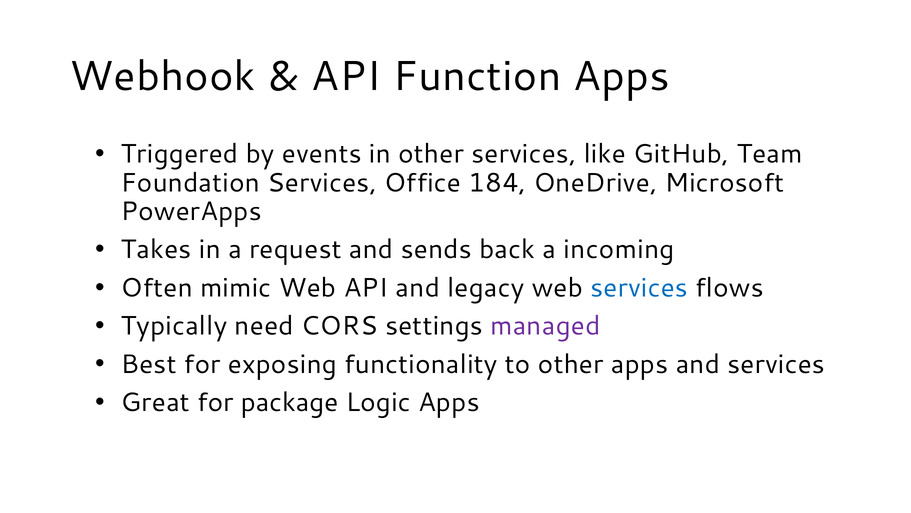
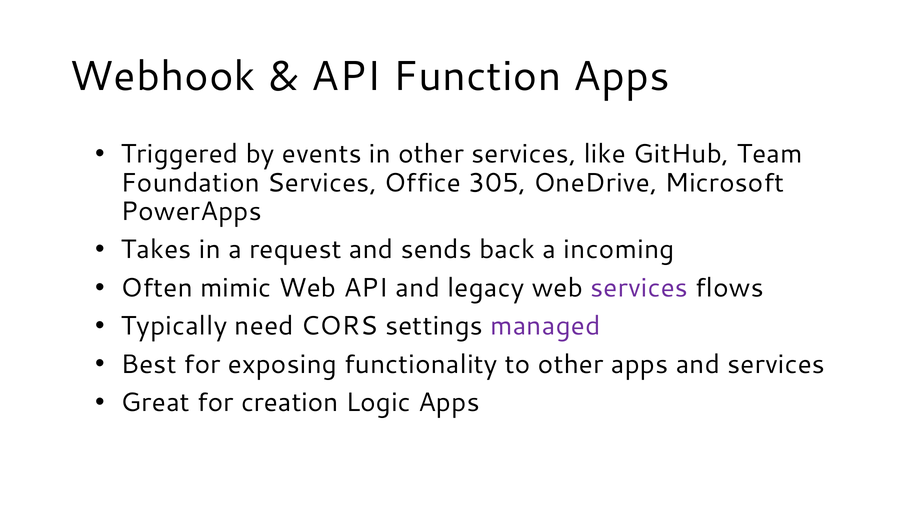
184: 184 -> 305 (497, 183)
services colour: blue -> purple (639, 288)
package: package -> creation (290, 402)
